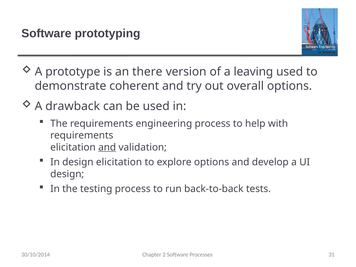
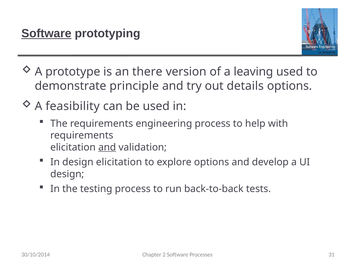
Software underline: none -> present (46, 33)
coherent: coherent -> principle (134, 86)
overall: overall -> details (245, 86)
drawback: drawback -> feasibility (73, 106)
